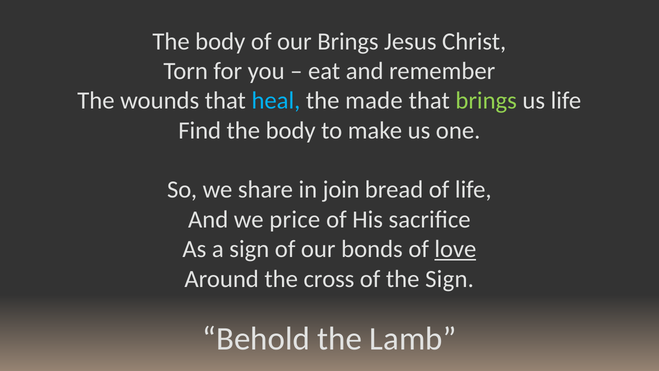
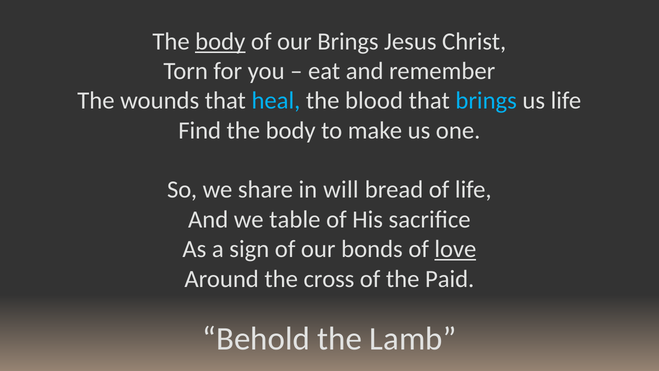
body underline: none -> present (220, 41)
made: made -> blood (374, 101)
brings colour: light green -> light blue (486, 101)
join: join -> will (341, 190)
price: price -> table (295, 219)
the Sign: Sign -> Paid (450, 279)
